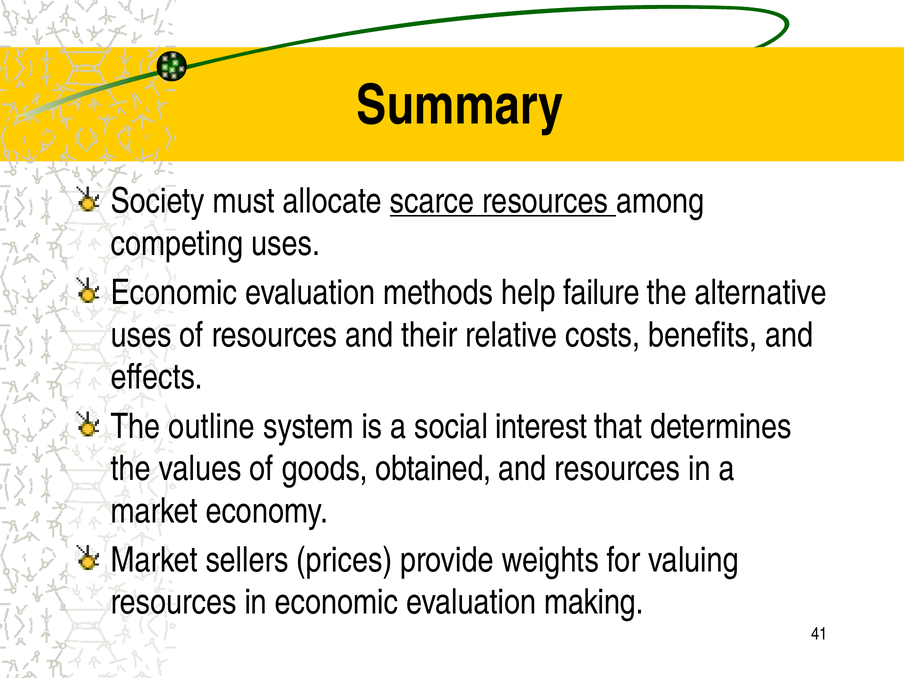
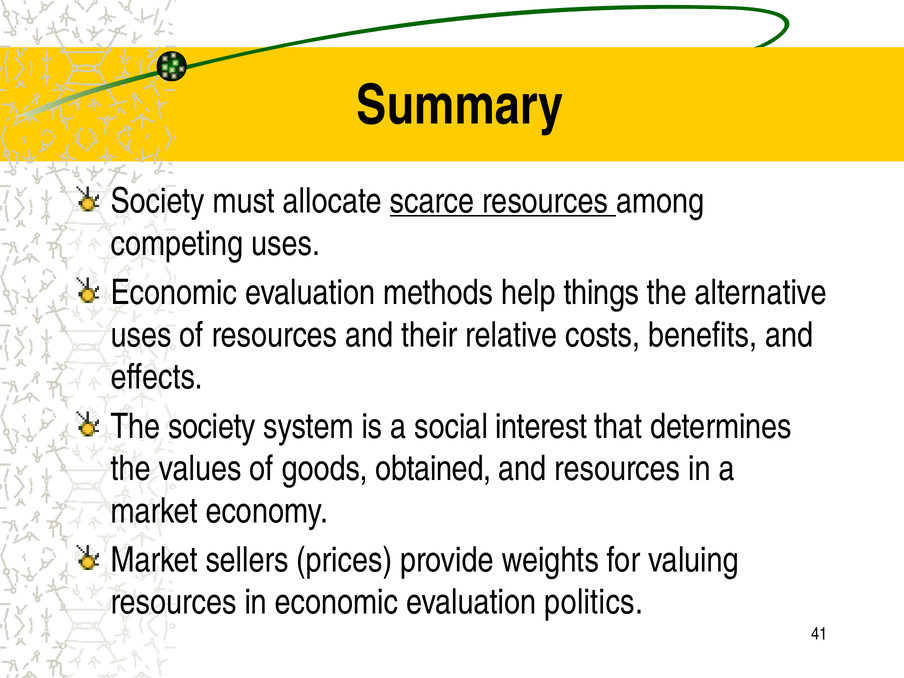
failure: failure -> things (601, 293)
The outline: outline -> society (212, 426)
making: making -> politics (594, 602)
